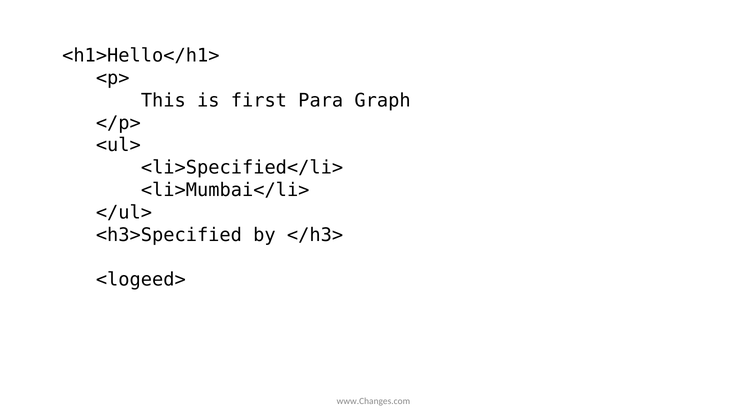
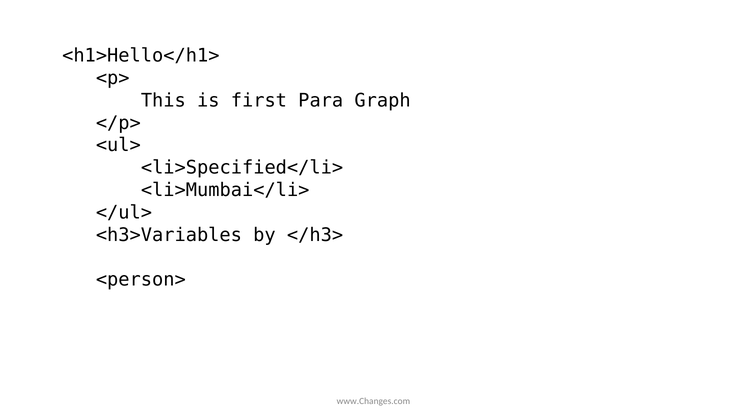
<h3>Specified: <h3>Specified -> <h3>Variables (169, 235)
<logeed>: <logeed> -> <person> (141, 280)
